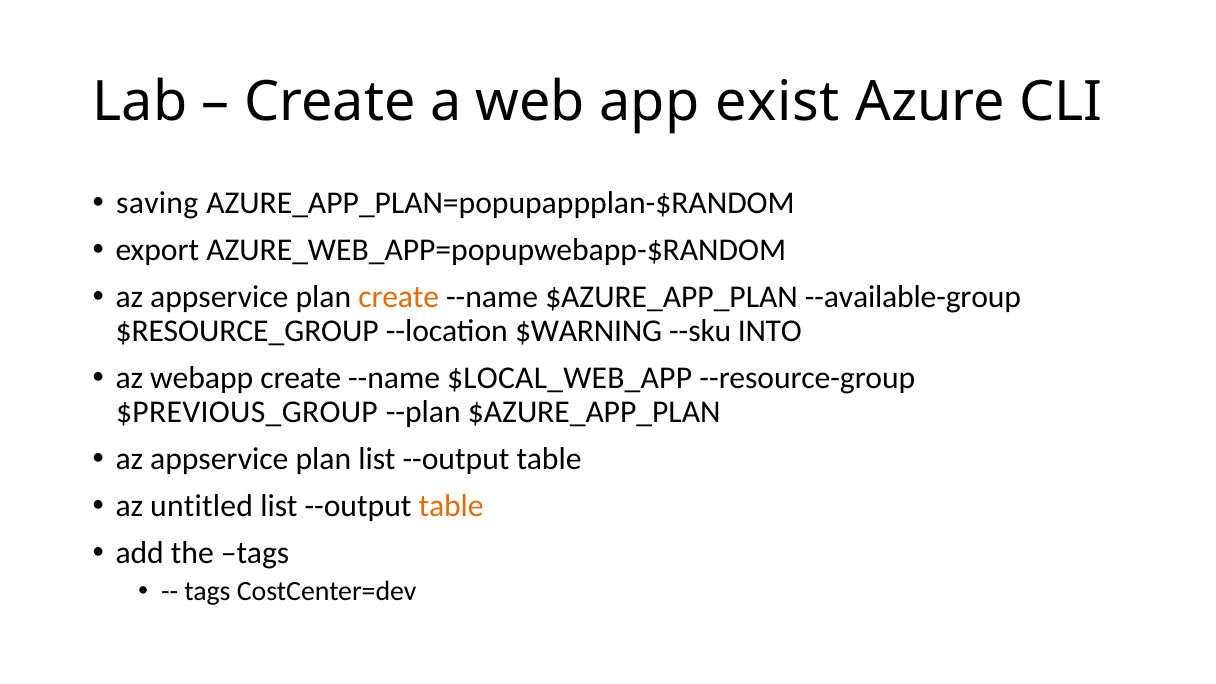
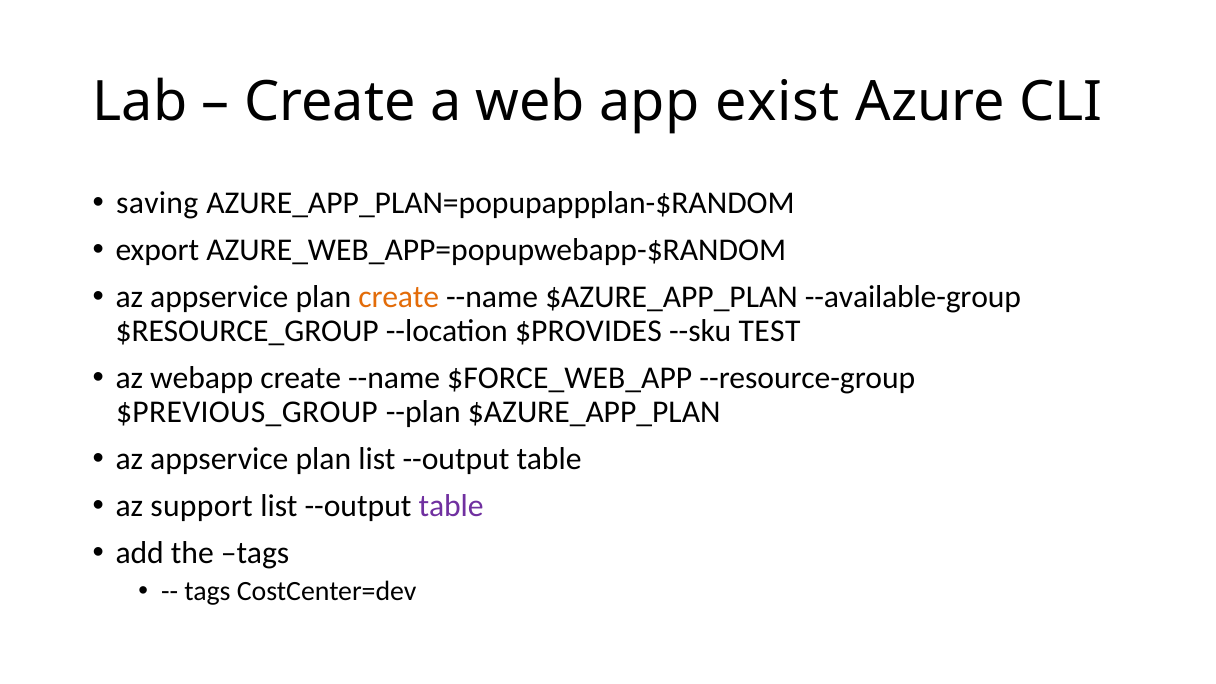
$WARNING: $WARNING -> $PROVIDES (588, 331)
INTO: INTO -> TEST (770, 331)
$LOCAL_WEB_APP: $LOCAL_WEB_APP -> $FORCE_WEB_APP (570, 378)
untitled: untitled -> support (202, 506)
table colour: orange -> purple (451, 506)
